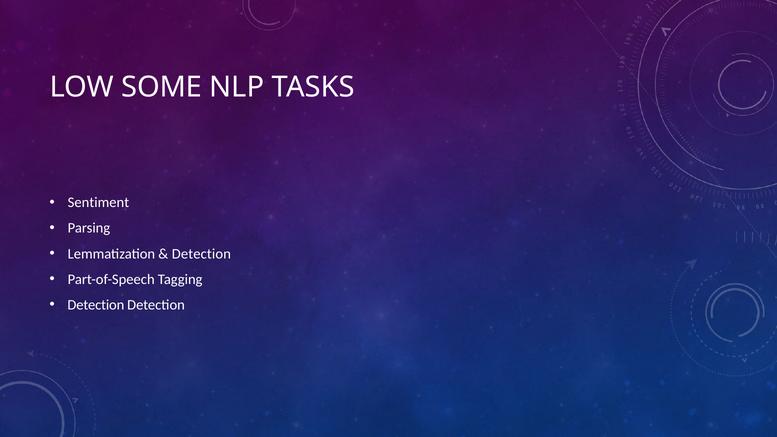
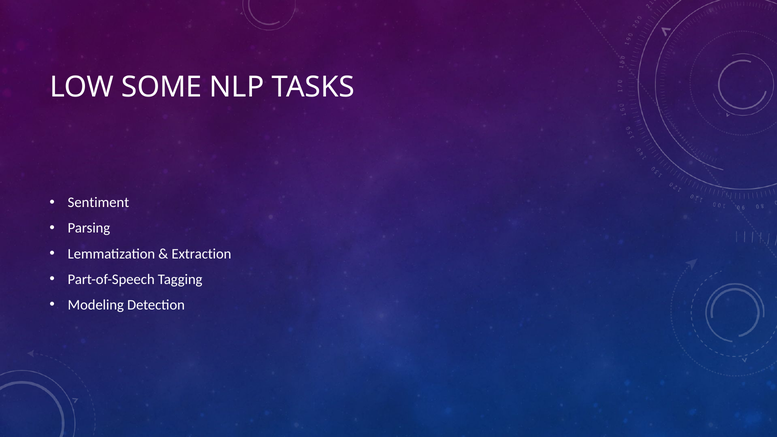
Detection: Detection -> Extraction (201, 254)
Detection: Detection -> Modeling (96, 305)
